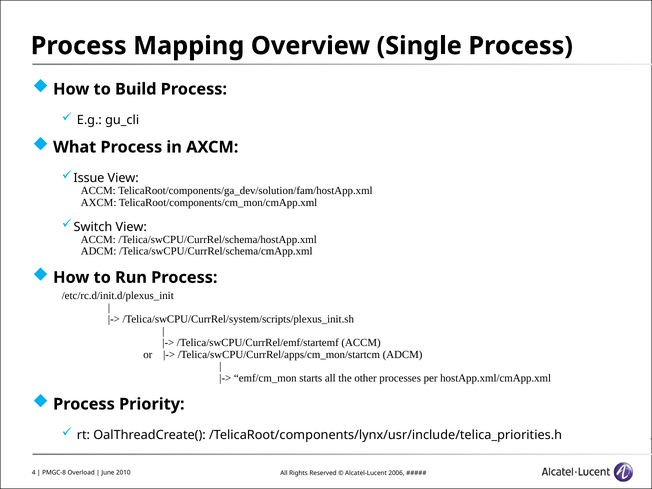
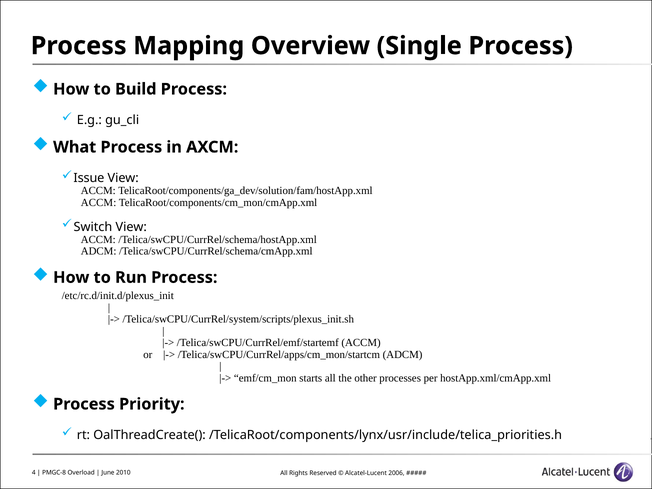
AXCM: AXCM -> ACCM (99, 202)
